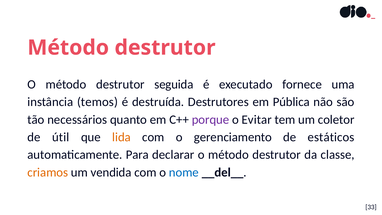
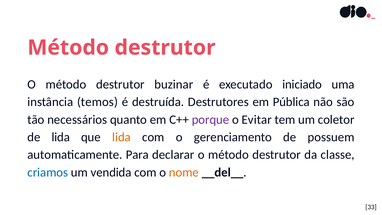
seguida: seguida -> buzinar (174, 84)
fornece: fornece -> iniciado (302, 84)
de útil: útil -> lida (61, 137)
estáticos: estáticos -> possuem (331, 137)
criamos colour: orange -> blue (48, 172)
nome colour: blue -> orange (184, 172)
